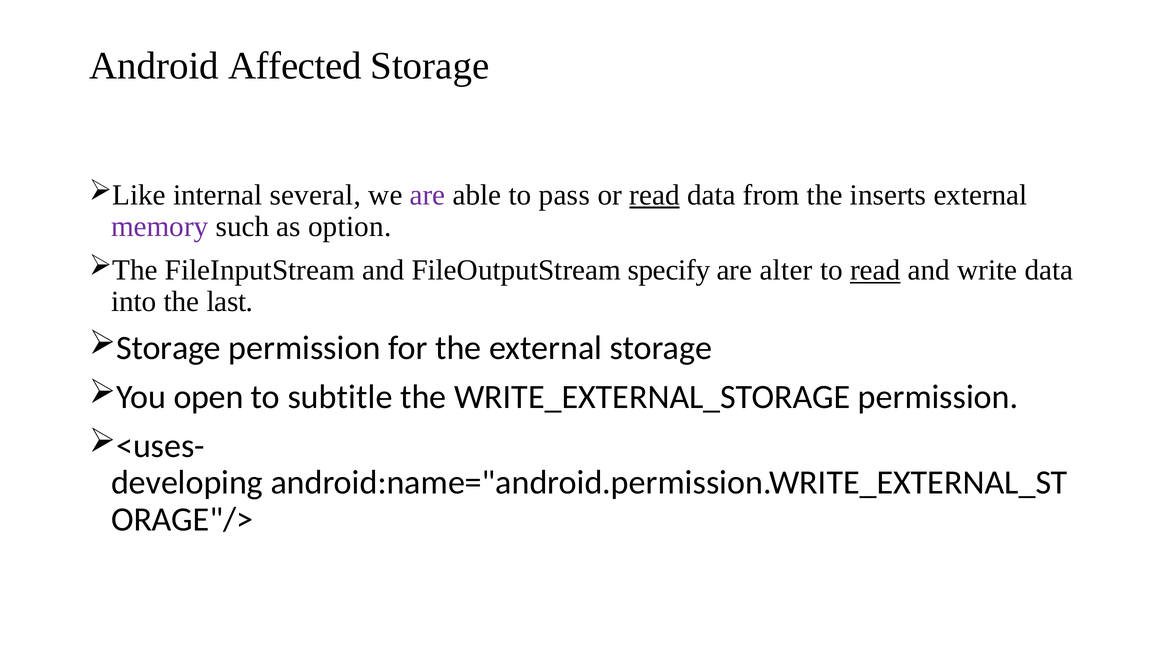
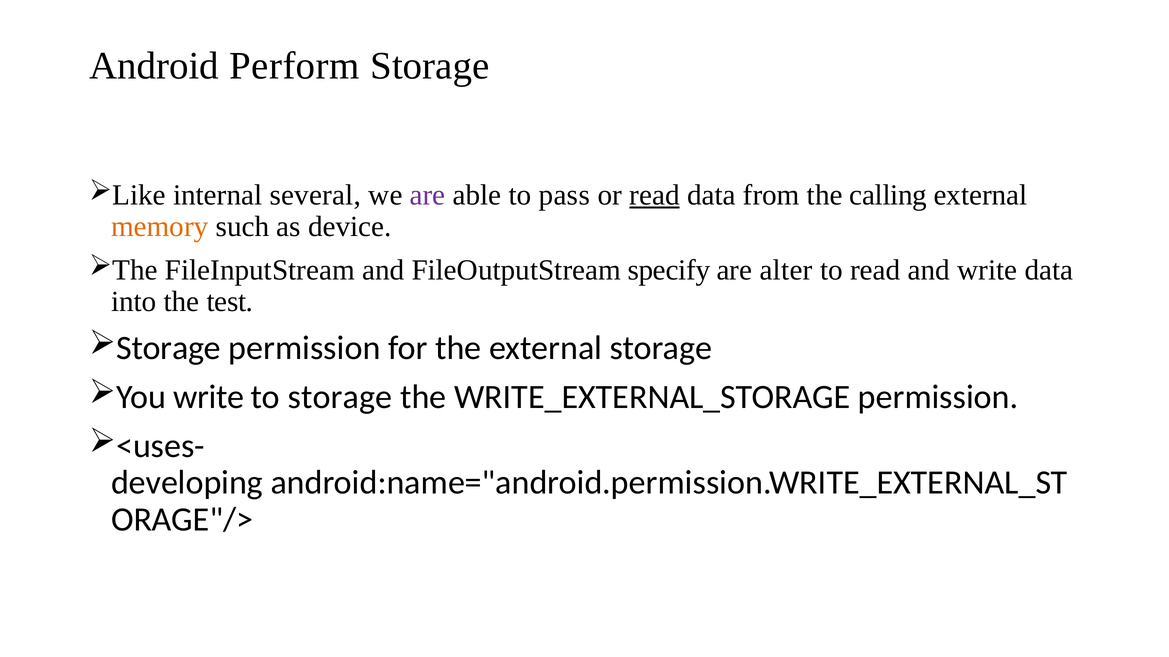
Affected: Affected -> Perform (294, 66)
inserts: inserts -> calling (888, 195)
memory colour: purple -> orange (160, 227)
option: option -> device (350, 227)
read underline: present -> none (875, 270)
last: last -> test (230, 302)
You open: open -> write (209, 397)
to subtitle: subtitle -> storage (340, 397)
